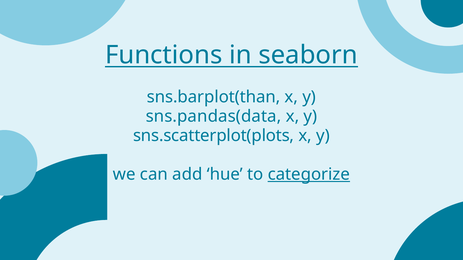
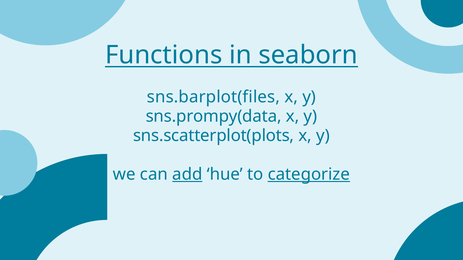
sns.barplot(than: sns.barplot(than -> sns.barplot(files (213, 97)
sns.pandas(data: sns.pandas(data -> sns.prompy(data (214, 116)
add underline: none -> present (187, 174)
